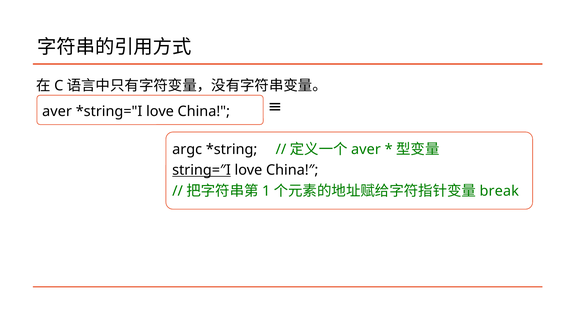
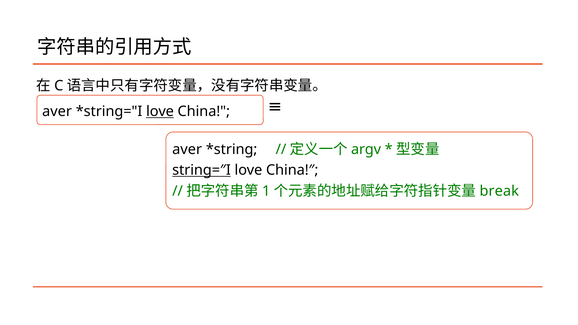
love underline: none -> present (160, 111)
argc: argc -> aver (187, 149)
aver: aver -> argv (366, 149)
